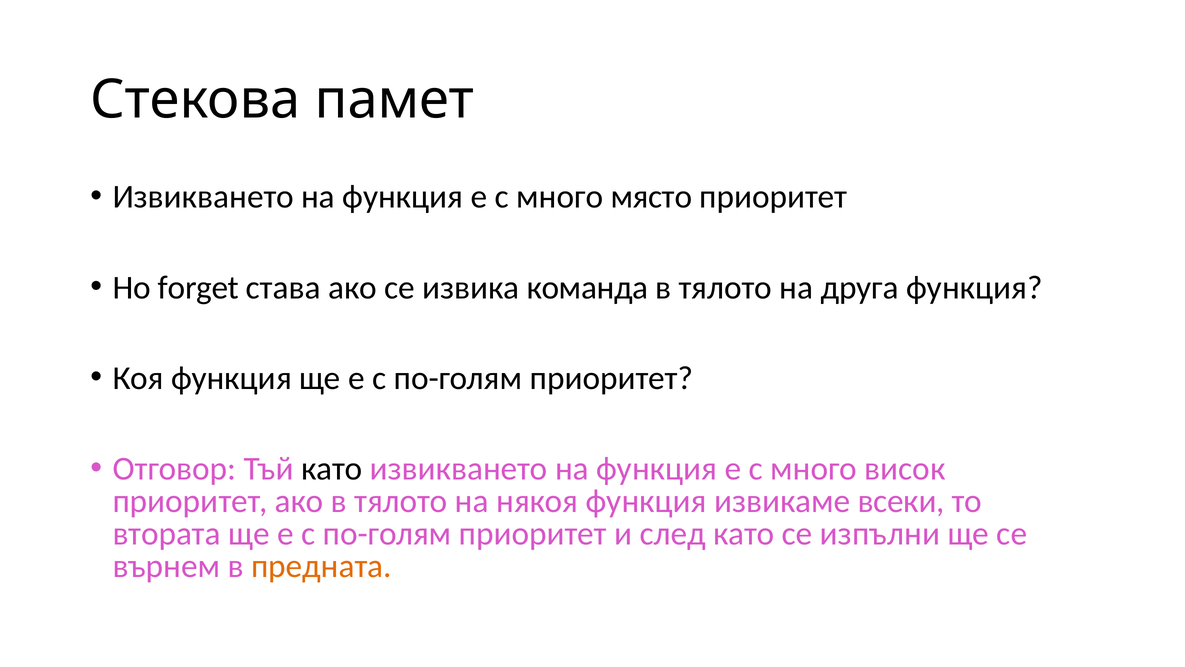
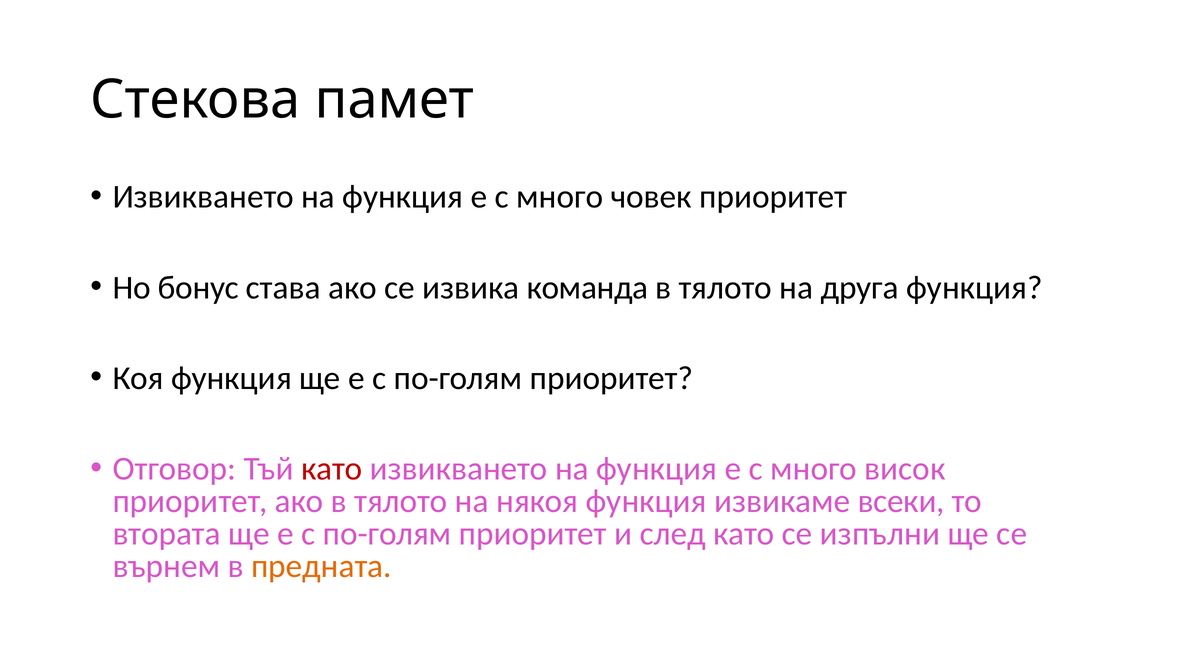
място: място -> човек (651, 197)
forget: forget -> бонус (198, 287)
като colour: black -> red (332, 469)
